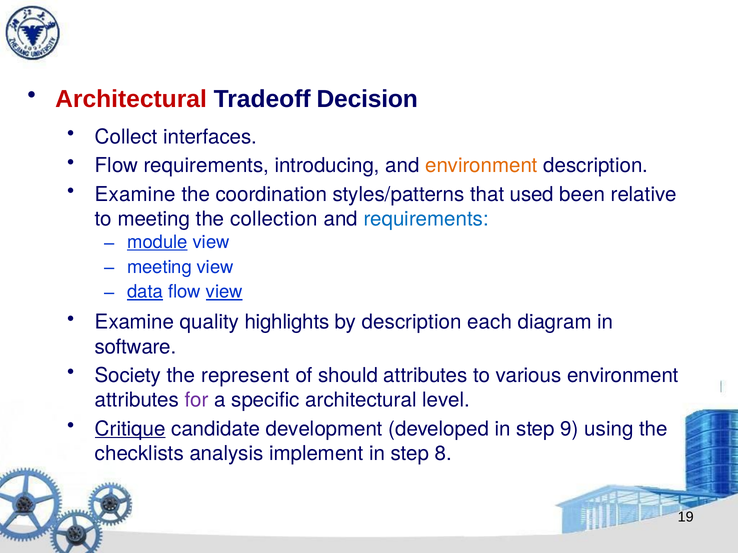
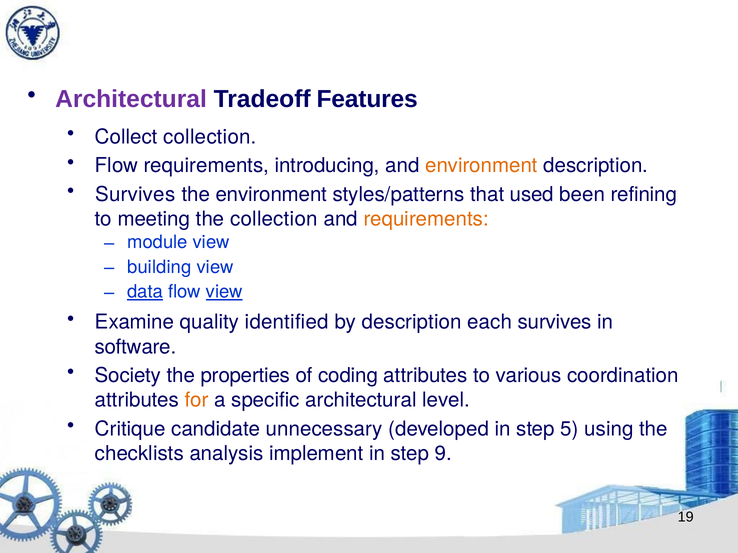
Architectural colour: red -> purple (131, 99)
Decision: Decision -> Features (367, 99)
Collect interfaces: interfaces -> collection (210, 137)
Examine: Examine -> Survives (135, 195)
the coordination: coordination -> environment (271, 195)
relative: relative -> refining (644, 195)
requirements colour: blue -> orange (426, 219)
module underline: present -> none (157, 242)
meeting: meeting -> building (159, 267)
highlights: highlights -> identified (287, 323)
each diagram: diagram -> survives (555, 323)
represent: represent -> properties (245, 376)
should: should -> coding (348, 376)
various environment: environment -> coordination (623, 376)
for colour: purple -> orange (197, 400)
Critique underline: present -> none (130, 429)
development: development -> unnecessary (324, 429)
9: 9 -> 5 (570, 429)
8: 8 -> 9 (443, 454)
